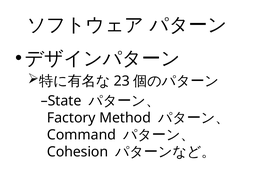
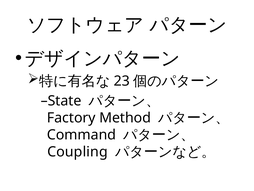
Cohesion: Cohesion -> Coupling (77, 151)
